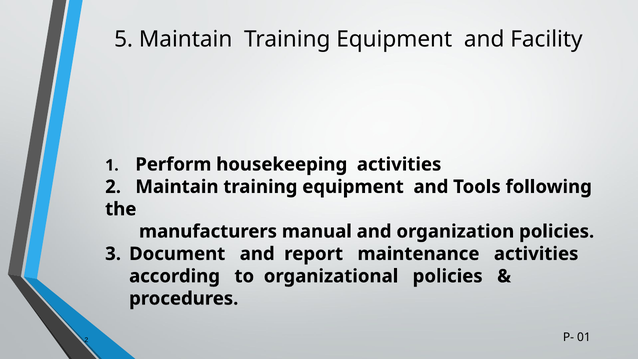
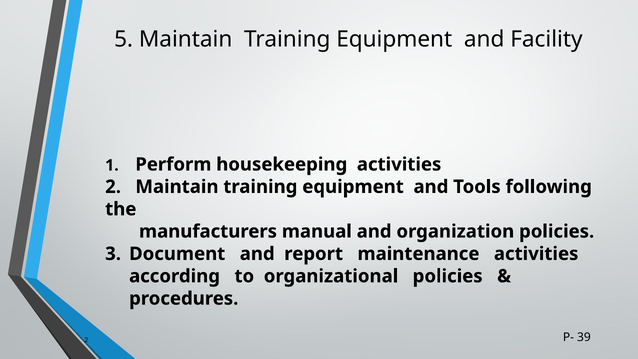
01: 01 -> 39 (584, 337)
